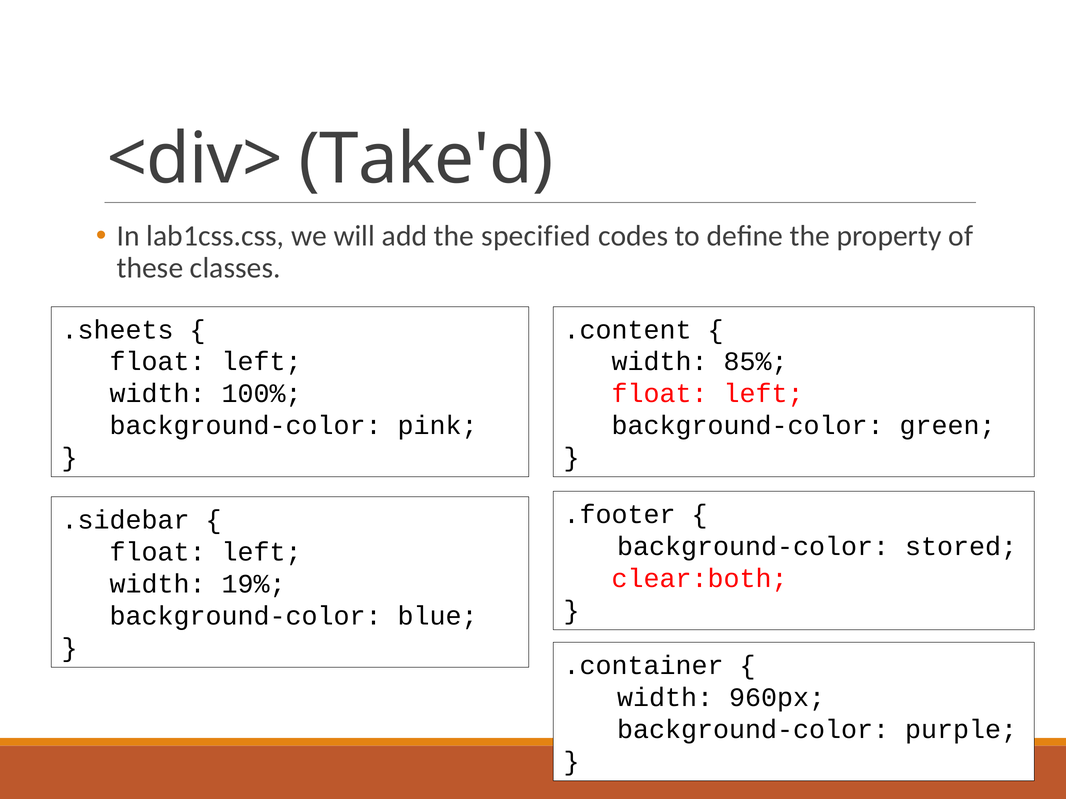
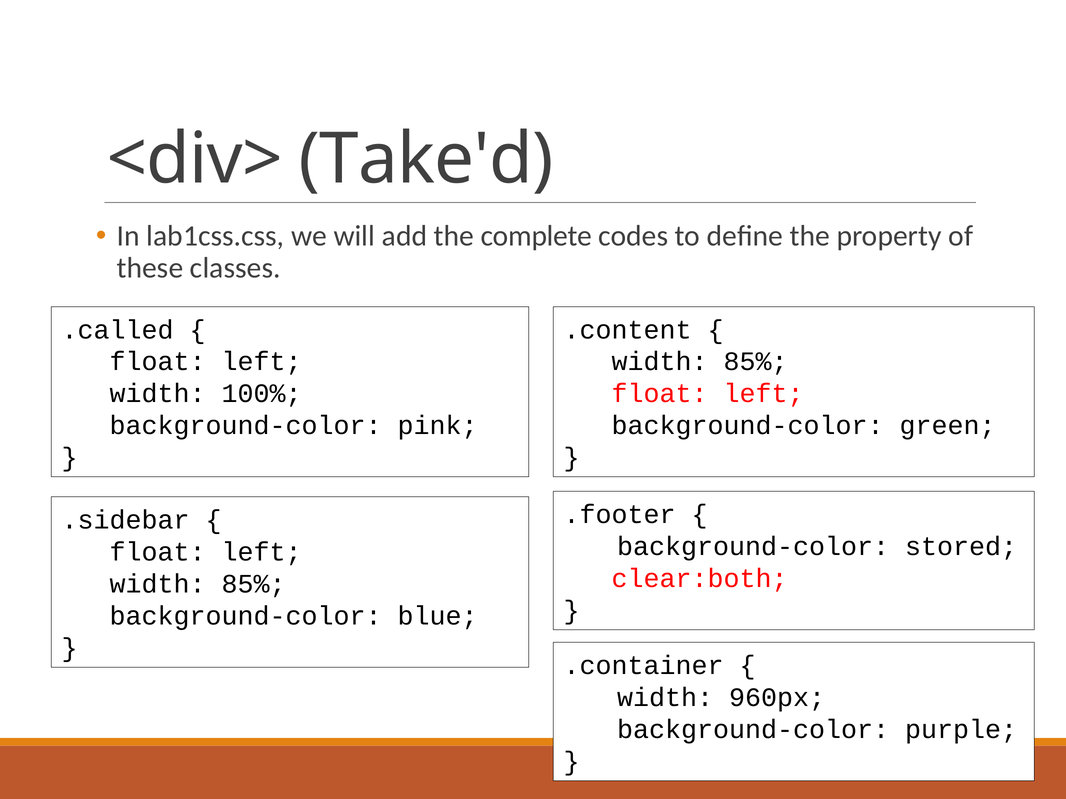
specified: specified -> complete (536, 236)
.sheets: .sheets -> .called (118, 330)
19%: 19% -> 85% (254, 584)
